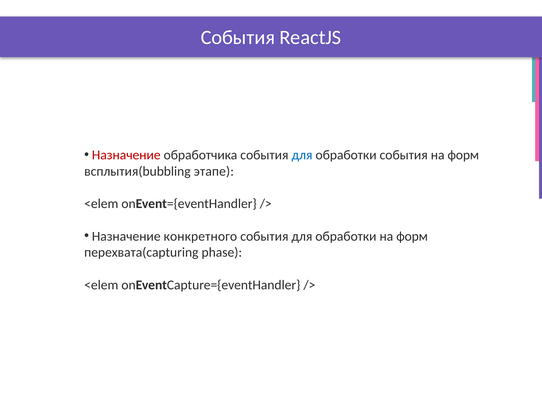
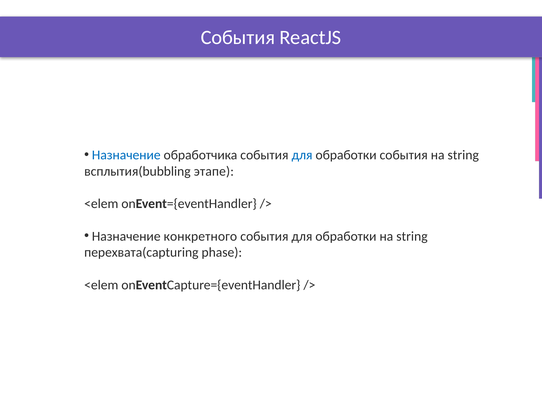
Назначение colour: red -> blue (126, 155)
события на форм: форм -> string (463, 155)
обработки на форм: форм -> string (412, 237)
